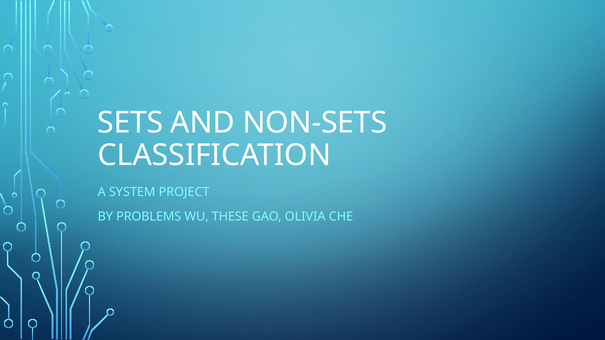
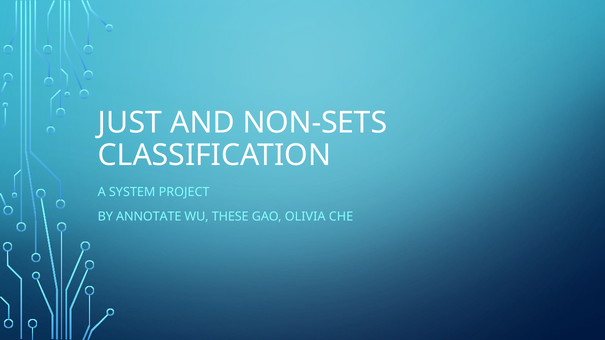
SETS: SETS -> JUST (130, 123)
PROBLEMS: PROBLEMS -> ANNOTATE (149, 217)
